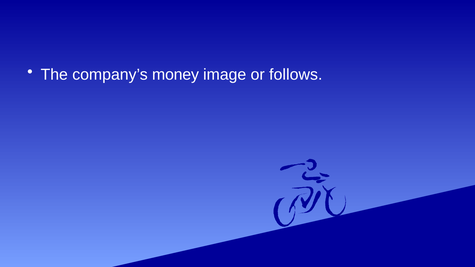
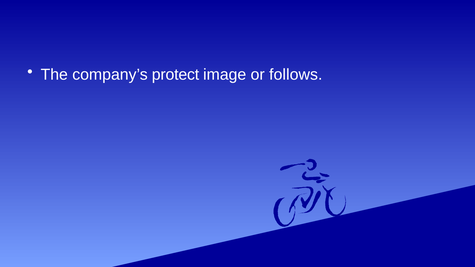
money: money -> protect (176, 75)
